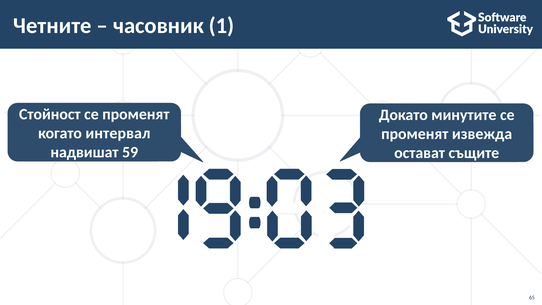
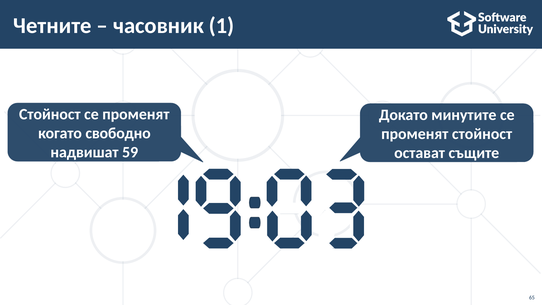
интервал: интервал -> свободно (118, 133)
променят извежда: извежда -> стойност (482, 134)
